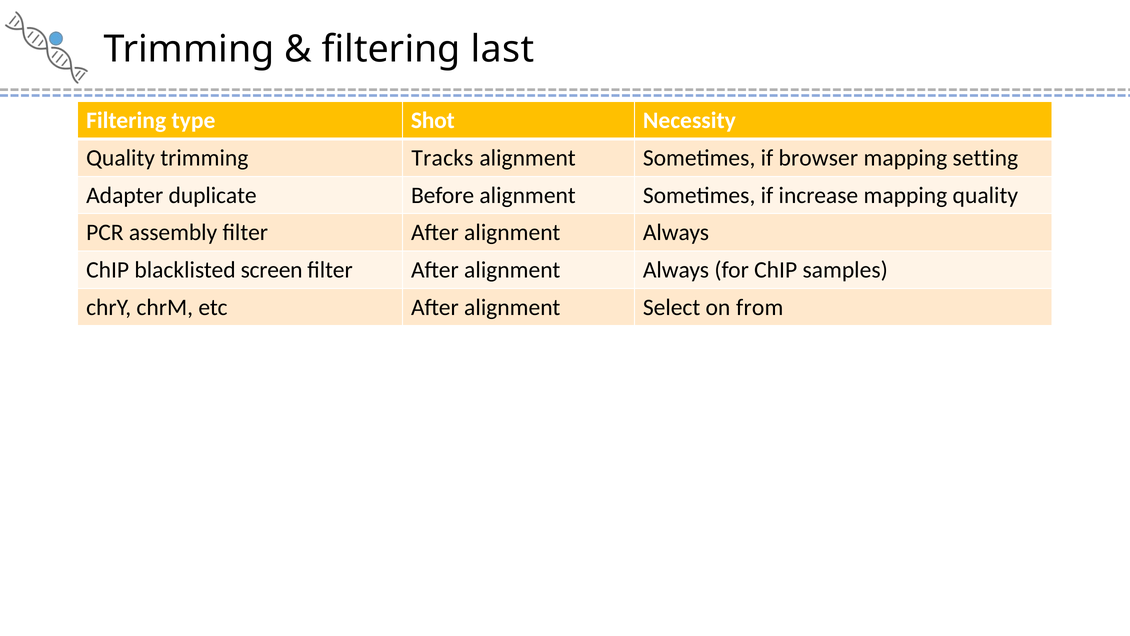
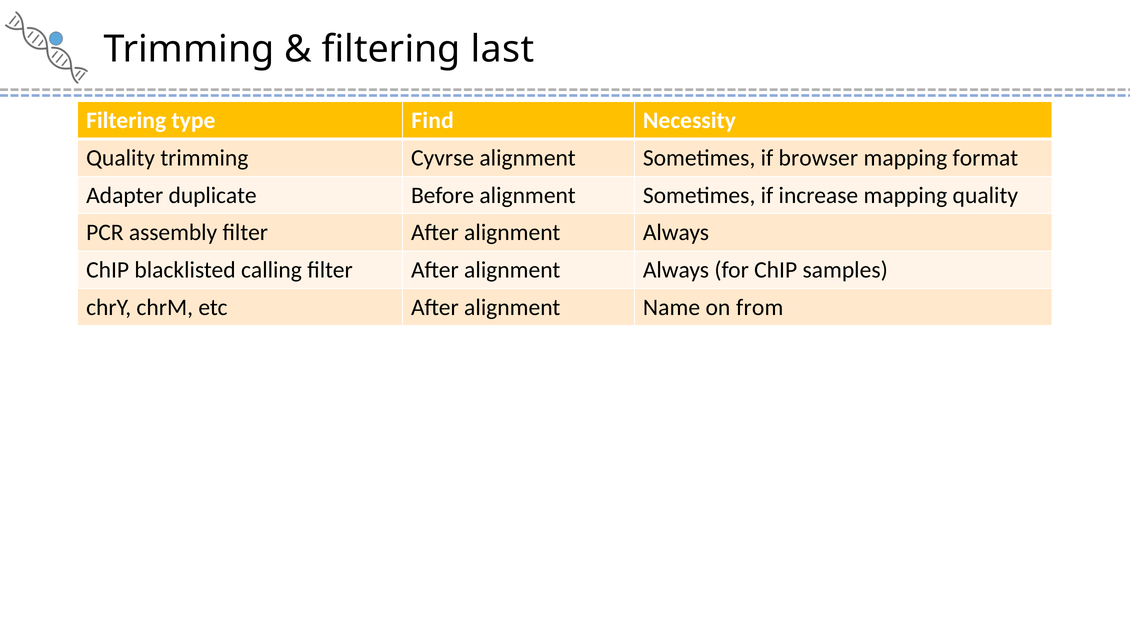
Shot: Shot -> Find (433, 120)
Tracks: Tracks -> Cyvrse (443, 158)
setting: setting -> format (985, 158)
screen: screen -> calling (271, 270)
Select: Select -> Name (672, 307)
